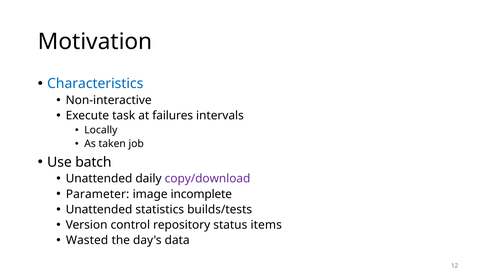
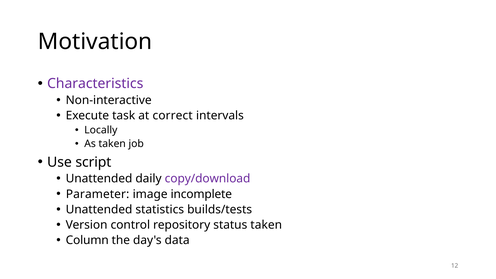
Characteristics colour: blue -> purple (95, 84)
failures: failures -> correct (173, 116)
batch: batch -> script (93, 162)
status items: items -> taken (266, 225)
Wasted: Wasted -> Column (87, 240)
